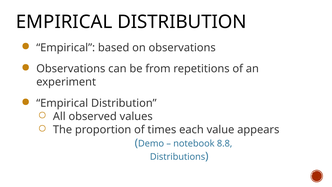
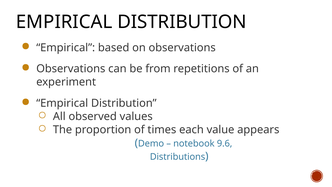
8.8: 8.8 -> 9.6 (225, 143)
